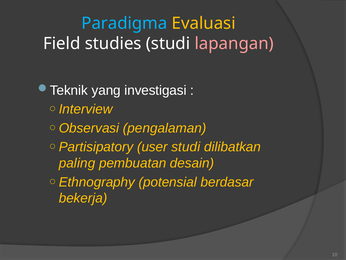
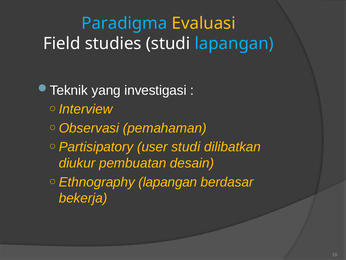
lapangan colour: pink -> light blue (234, 44)
pengalaman: pengalaman -> pemahaman (165, 128)
paling: paling -> diukur (77, 163)
potensial: potensial -> lapangan (168, 182)
